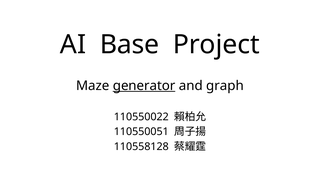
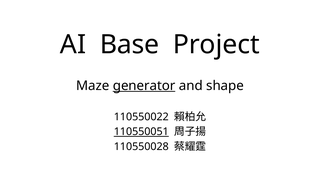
graph: graph -> shape (225, 86)
110550051 underline: none -> present (141, 132)
110558128: 110558128 -> 110550028 (141, 147)
